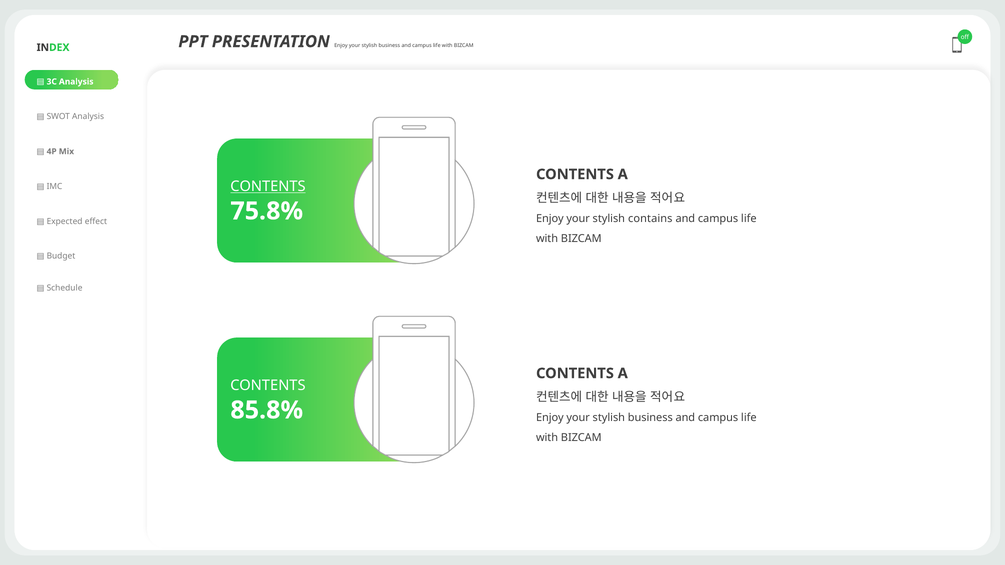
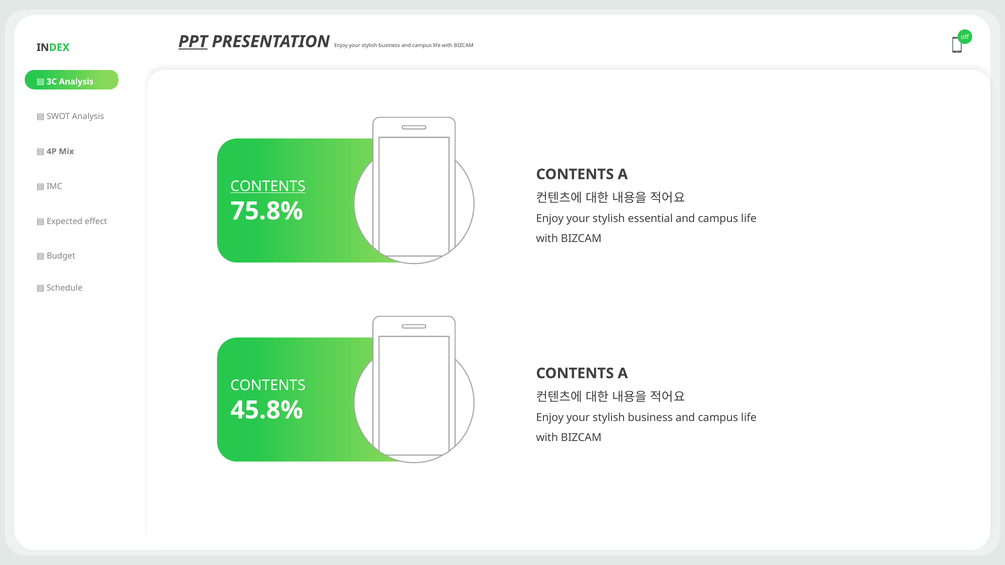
PPT underline: none -> present (193, 42)
contains: contains -> essential (650, 219)
85.8%: 85.8% -> 45.8% (267, 410)
